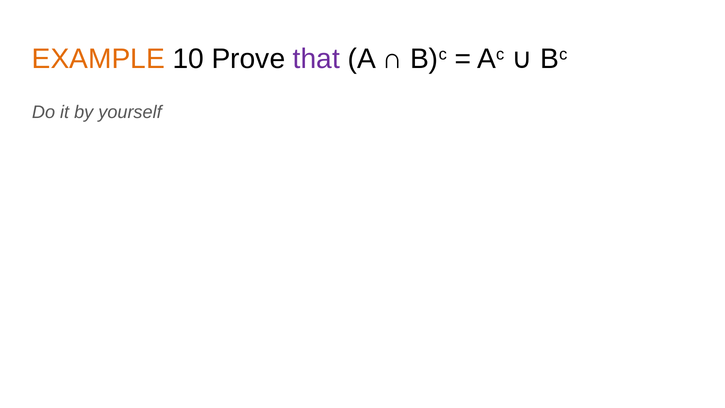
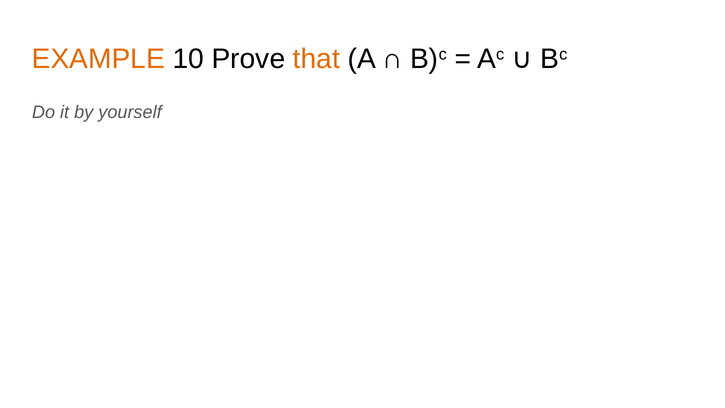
that colour: purple -> orange (316, 59)
